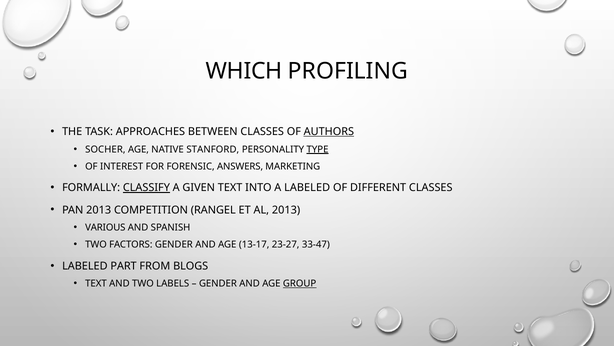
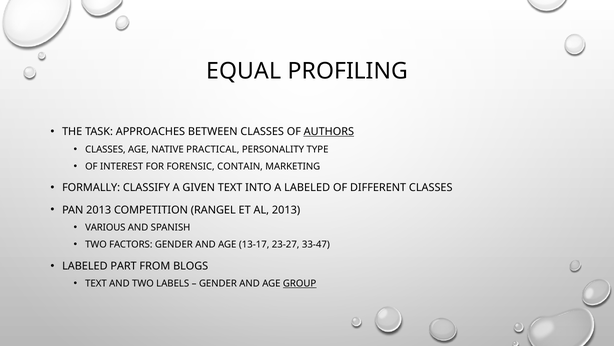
WHICH: WHICH -> EQUAL (244, 71)
SOCHER: SOCHER -> CLASSES (105, 149)
STANFORD: STANFORD -> PRACTICAL (213, 149)
TYPE underline: present -> none (318, 149)
ANSWERS: ANSWERS -> CONTAIN (240, 166)
CLASSIFY underline: present -> none (146, 187)
